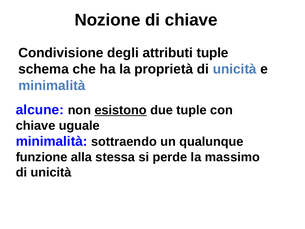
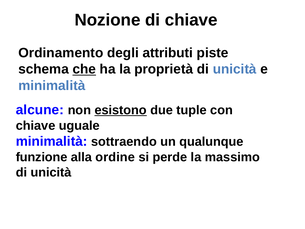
Condivisione: Condivisione -> Ordinamento (61, 53)
attributi tuple: tuple -> piste (213, 53)
che underline: none -> present (84, 69)
stessa: stessa -> ordine (115, 157)
